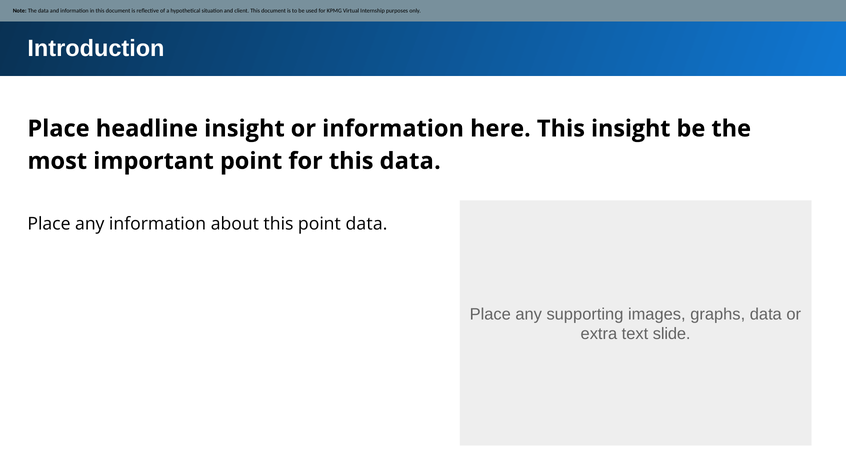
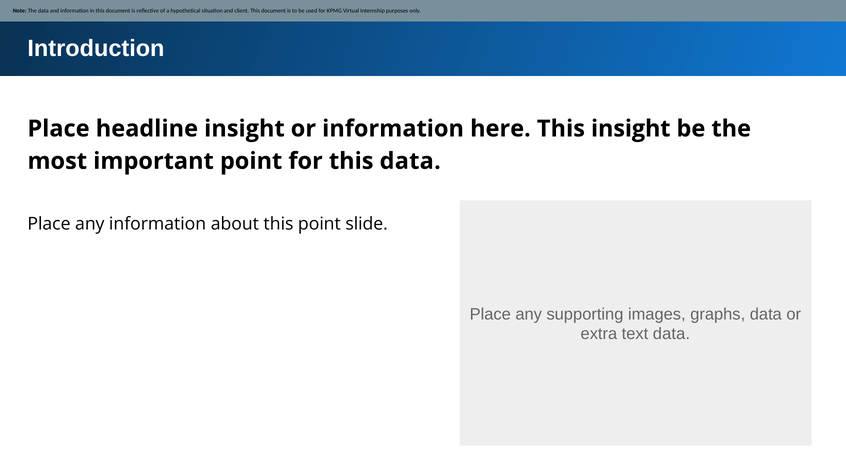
point data: data -> slide (367, 224)
text slide: slide -> data (671, 334)
